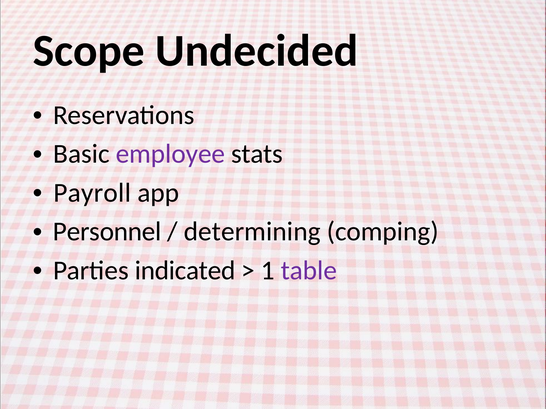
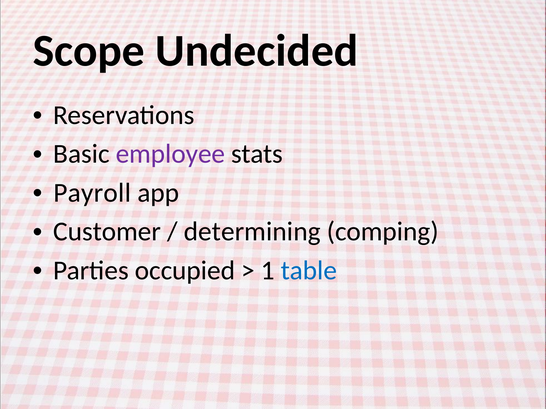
Personnel: Personnel -> Customer (107, 232)
indicated: indicated -> occupied (185, 271)
table colour: purple -> blue (309, 271)
